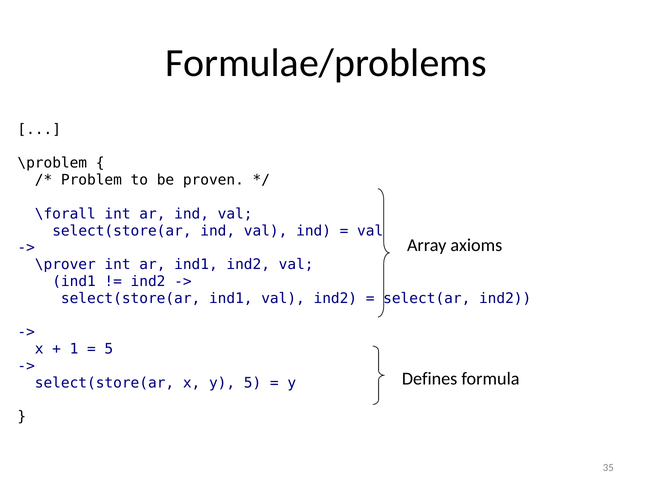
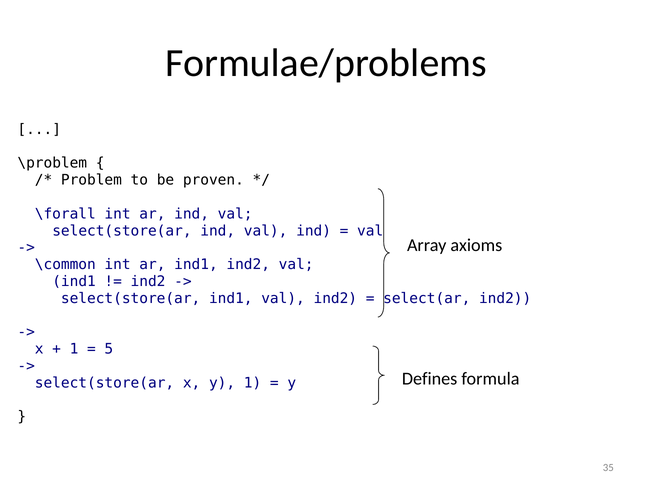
\prover: \prover -> \common (65, 264)
y 5: 5 -> 1 (253, 383)
